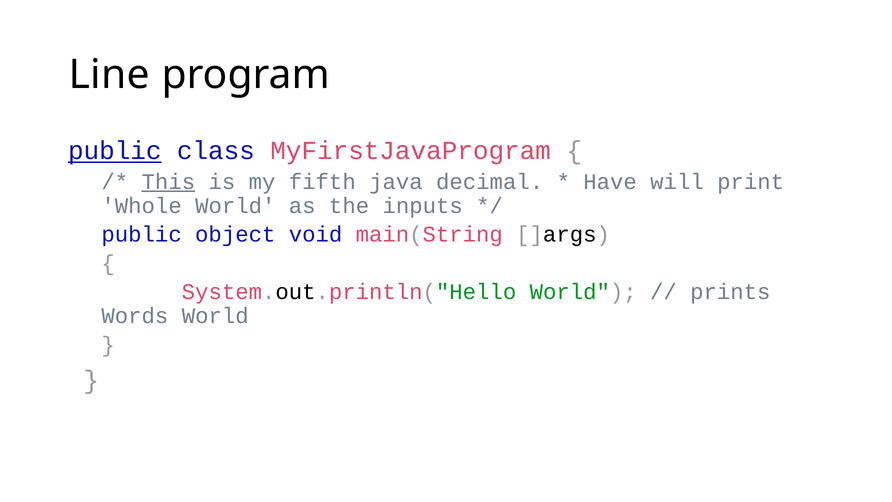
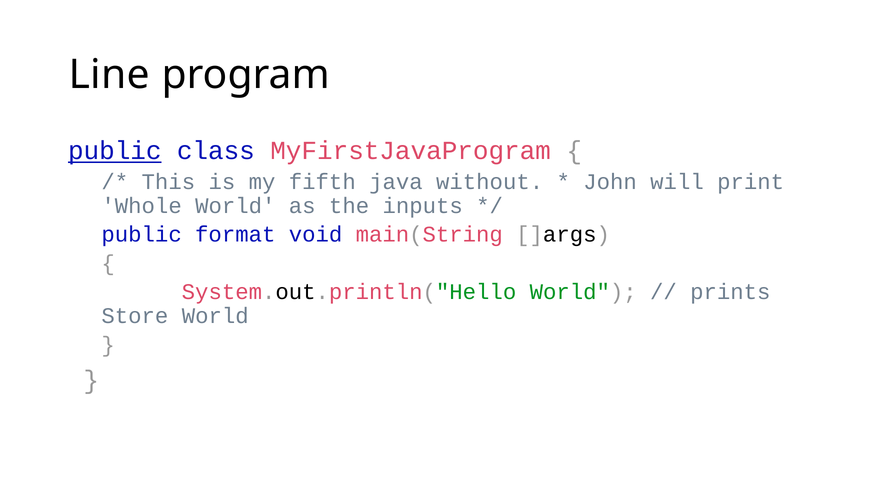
This underline: present -> none (168, 182)
decimal: decimal -> without (490, 182)
Have: Have -> John (610, 182)
object: object -> format (235, 234)
Words: Words -> Store (135, 316)
